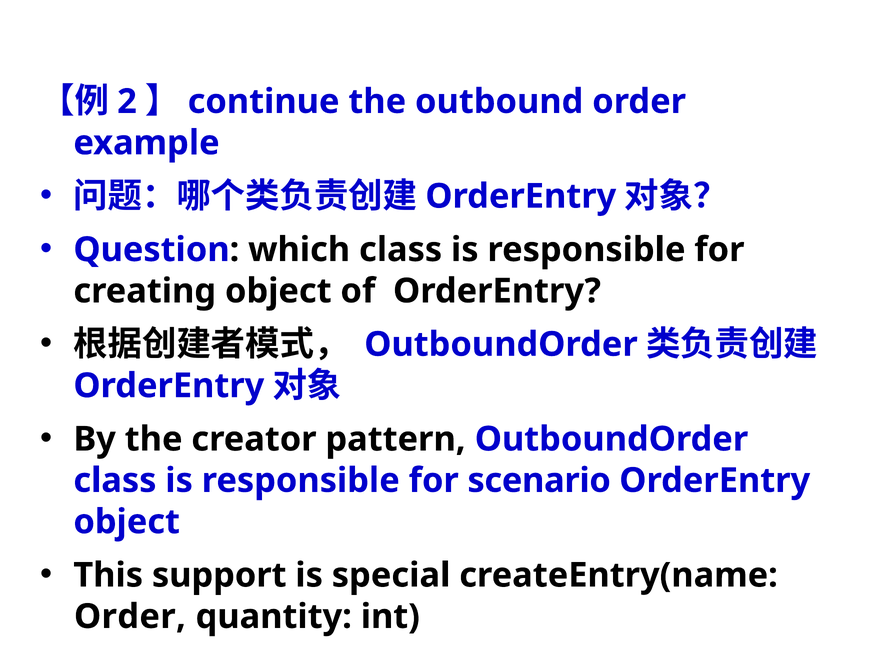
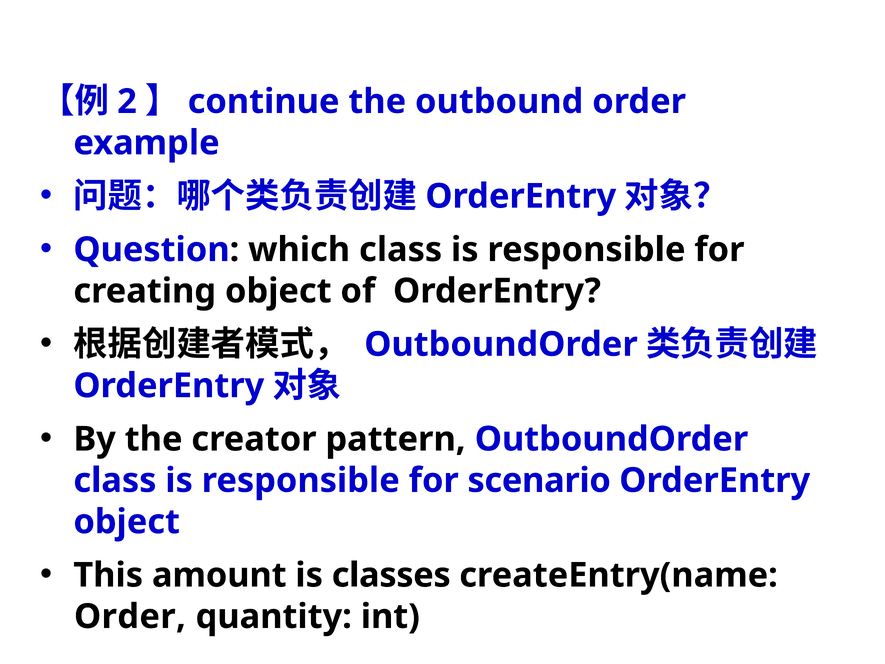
support: support -> amount (219, 575)
special: special -> classes (391, 575)
